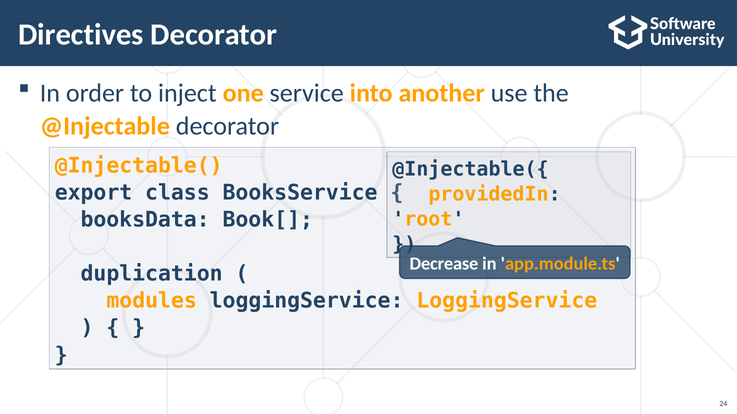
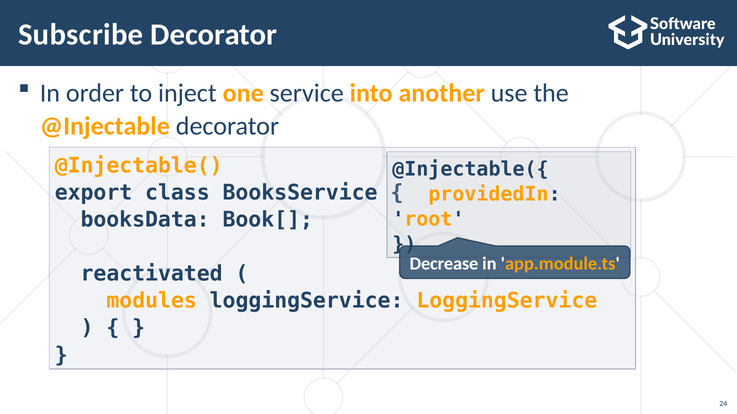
Directives: Directives -> Subscribe (81, 35)
duplication: duplication -> reactivated (152, 274)
